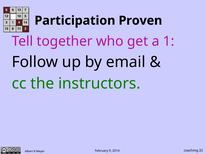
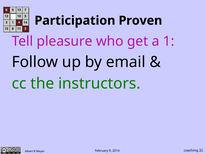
together: together -> pleasure (65, 41)
